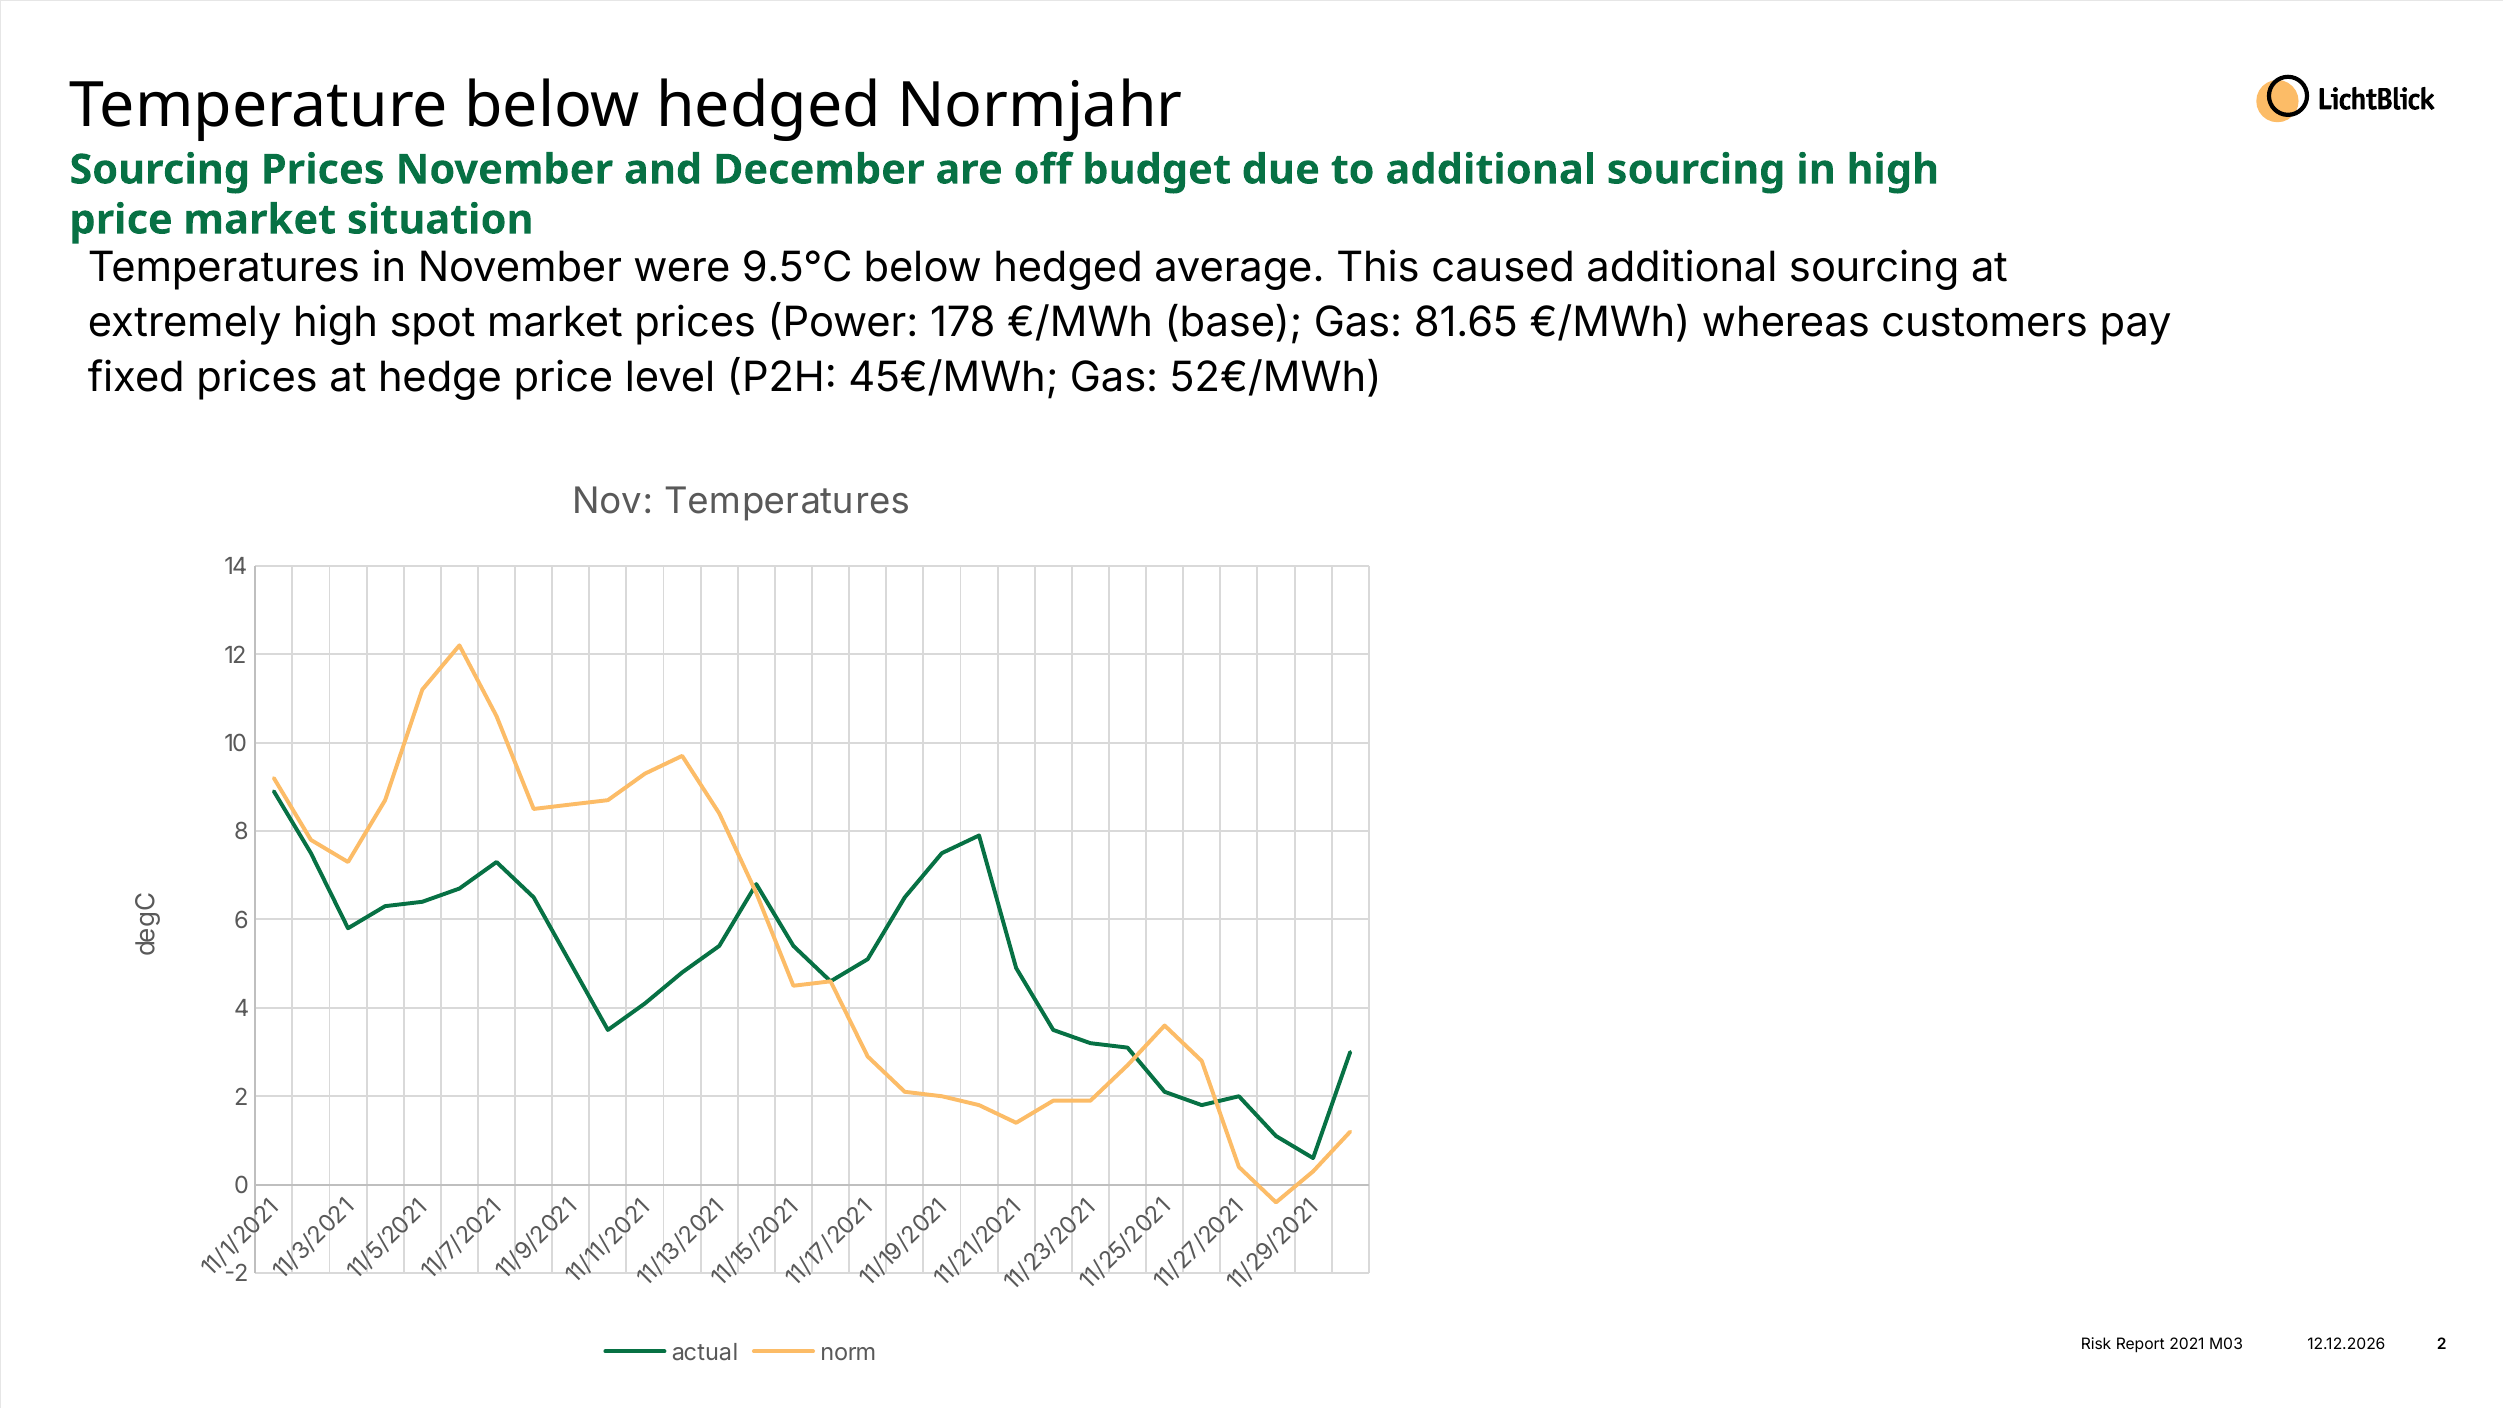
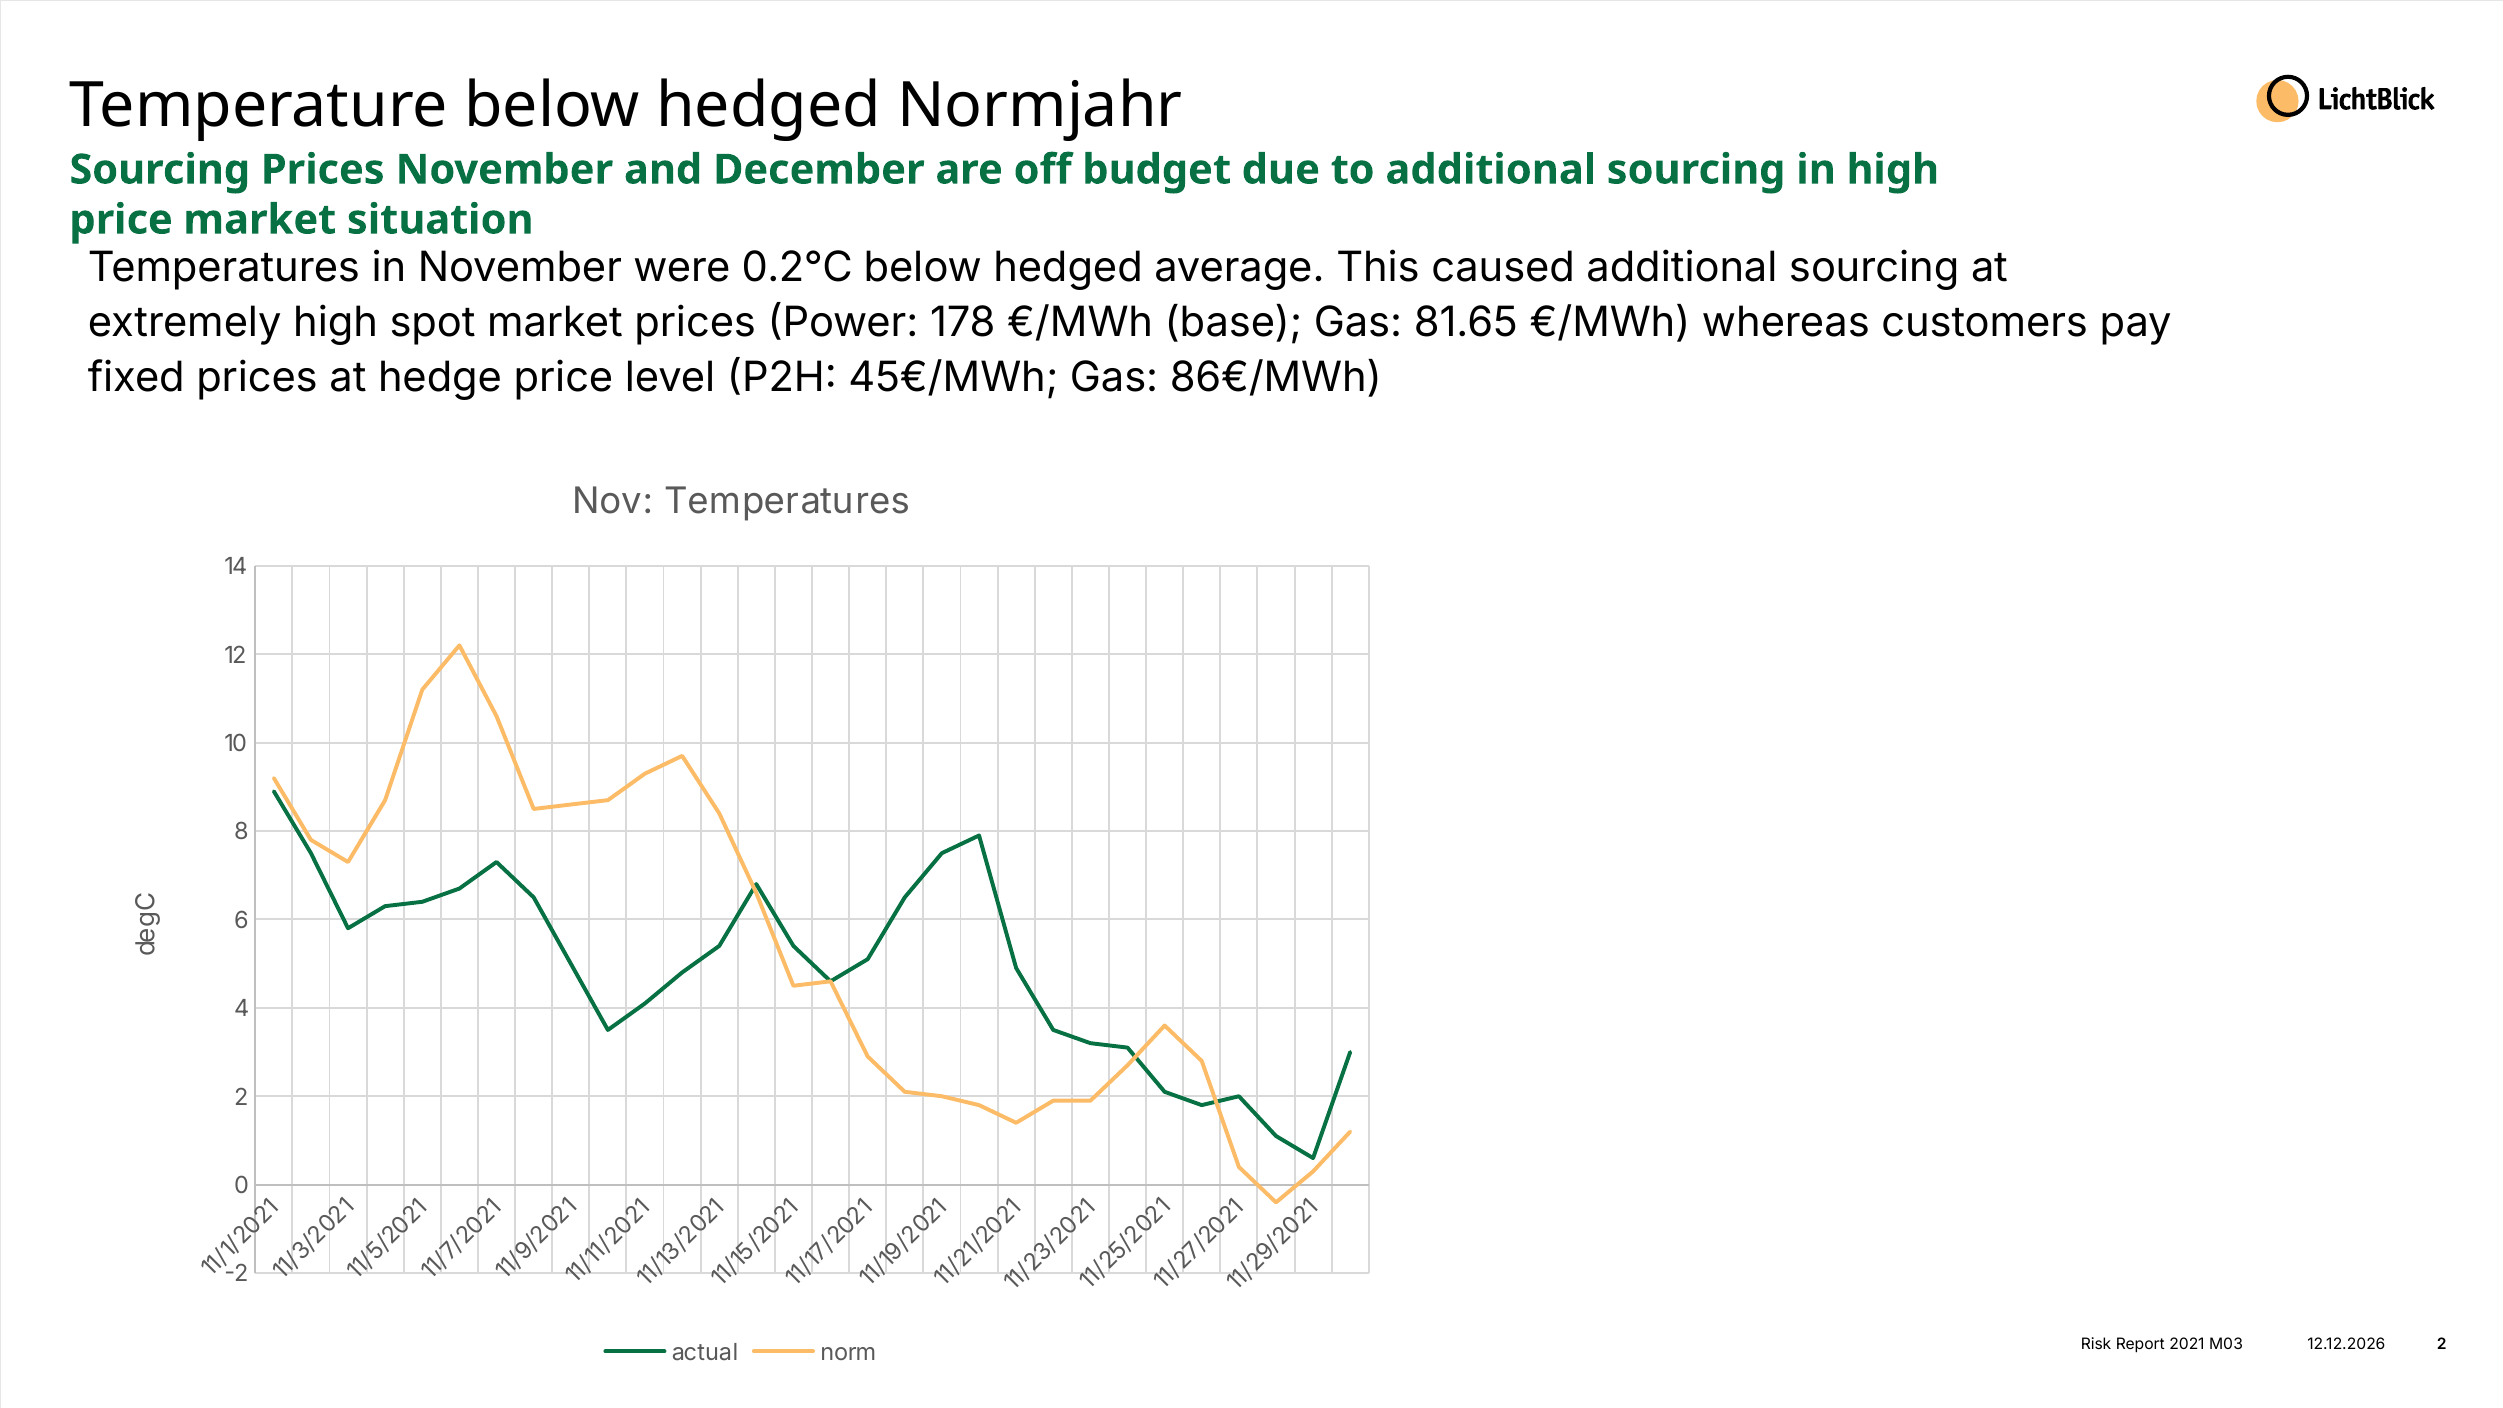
9.5°C: 9.5°C -> 0.2°C (797, 268)
52€/MWh: 52€/MWh -> 86€/MWh (1276, 378)
